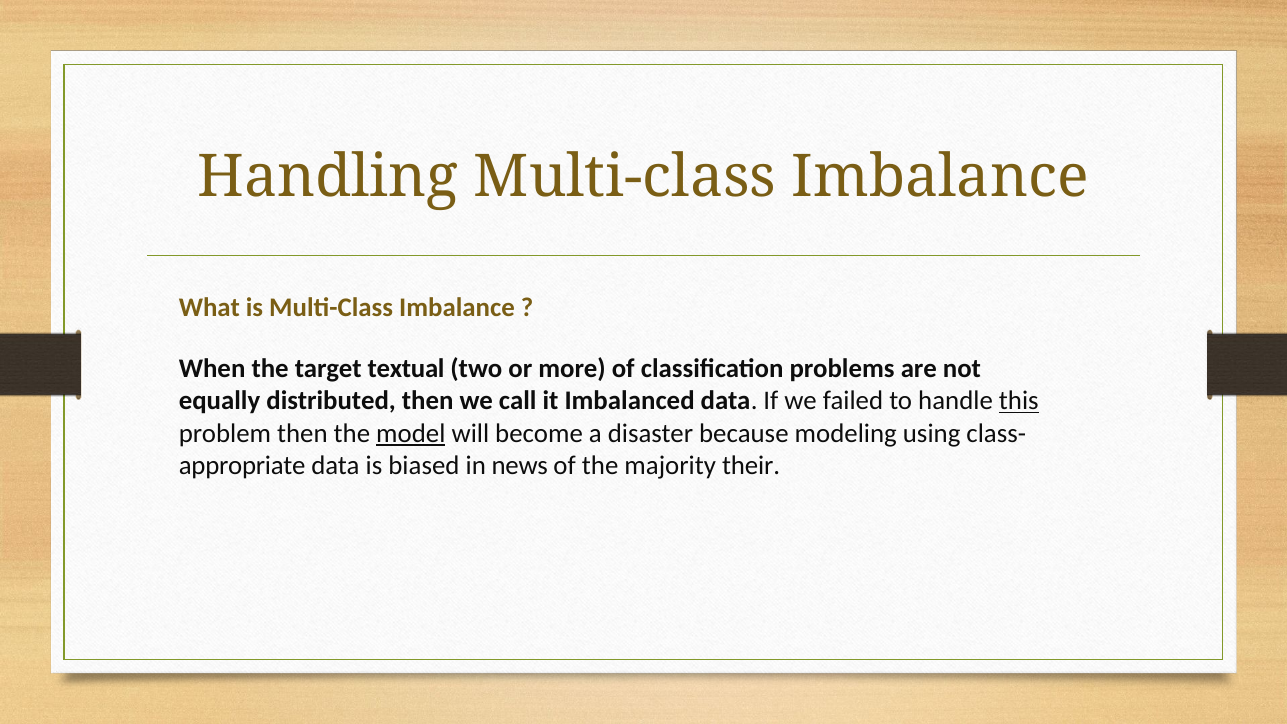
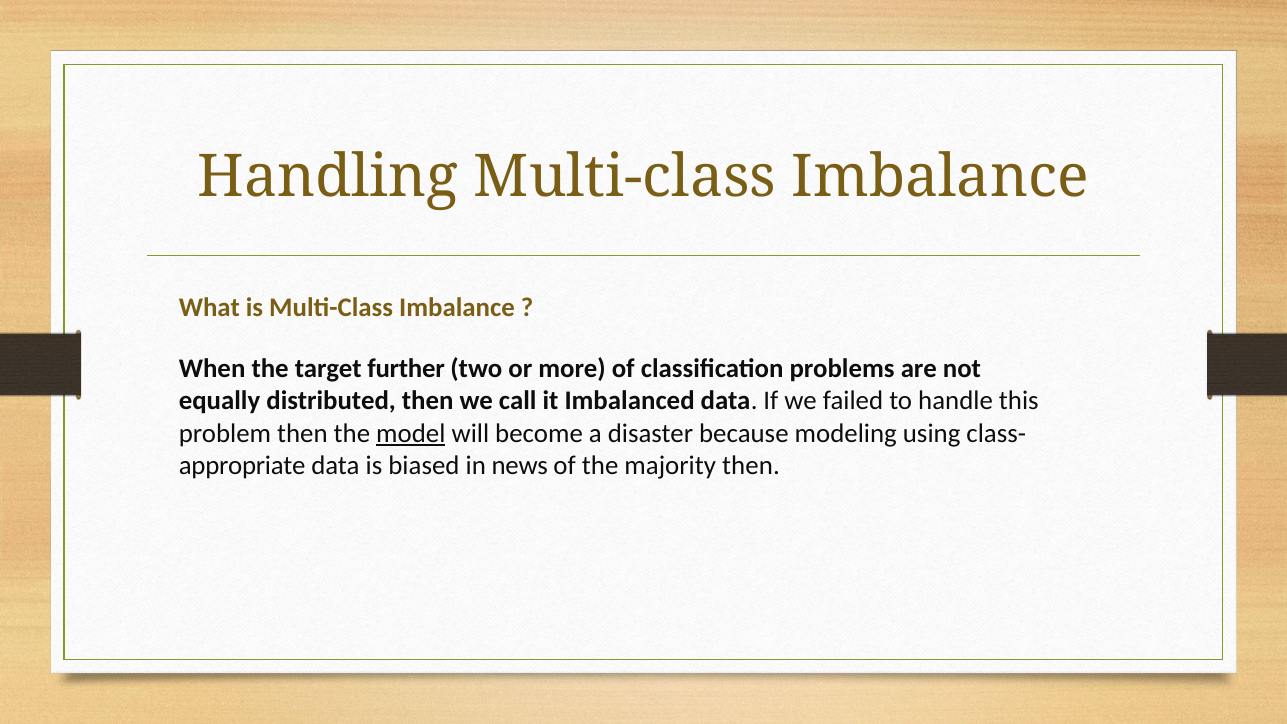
textual: textual -> further (406, 369)
this underline: present -> none (1019, 401)
majority their: their -> then (751, 465)
